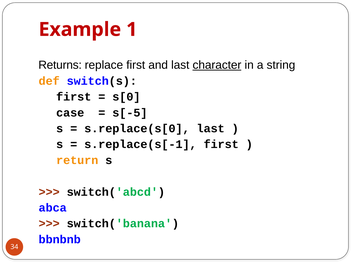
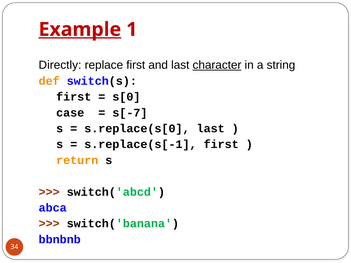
Example underline: none -> present (80, 30)
Returns: Returns -> Directly (60, 65)
s[-5: s[-5 -> s[-7 (130, 113)
